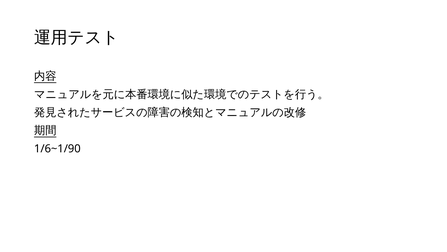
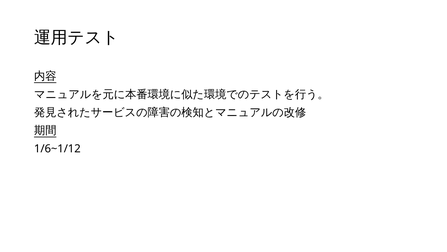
1/6~1/90: 1/6~1/90 -> 1/6~1/12 (57, 148)
